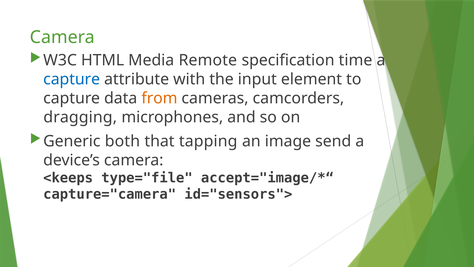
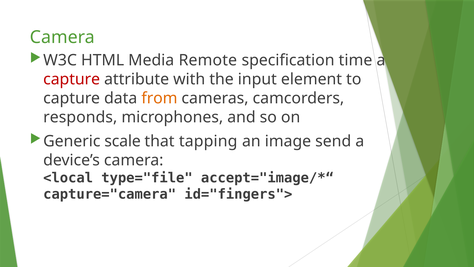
capture colour: blue -> red (72, 79)
dragging: dragging -> responds (80, 117)
both: both -> scale (123, 141)
<keeps: <keeps -> <local (68, 178)
id="sensors">: id="sensors"> -> id="fingers"> (238, 194)
